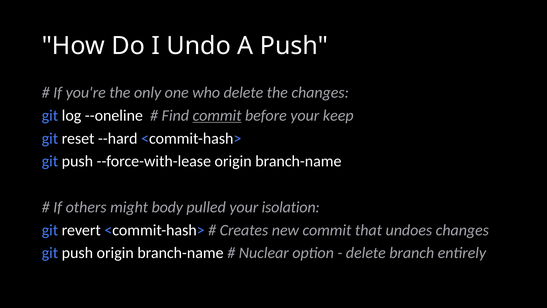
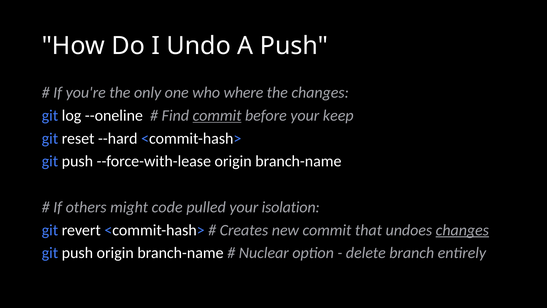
who delete: delete -> where (243, 92)
body: body -> code (167, 207)
changes underline: none -> present (462, 230)
